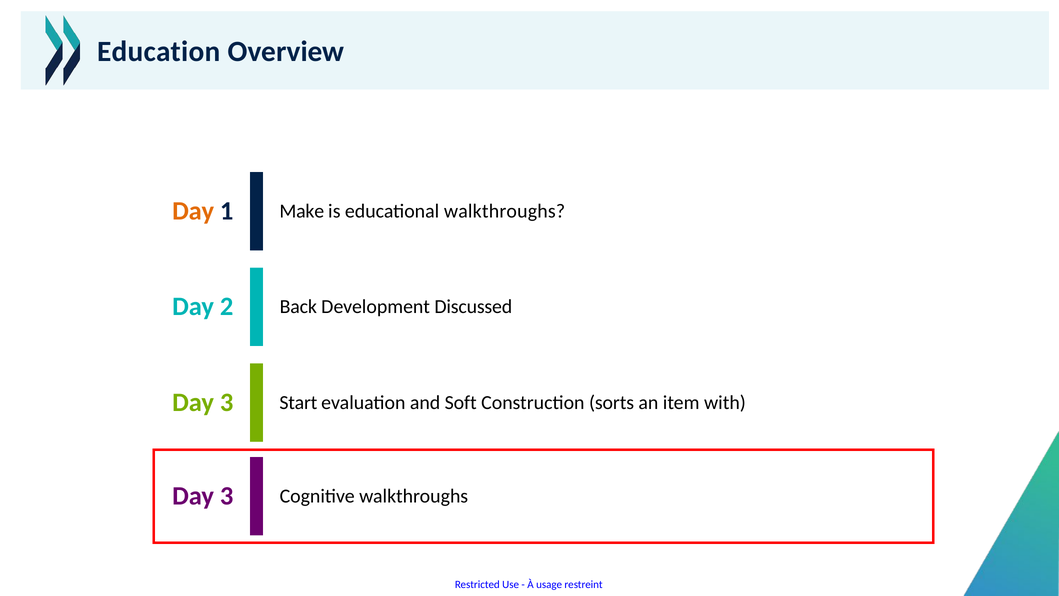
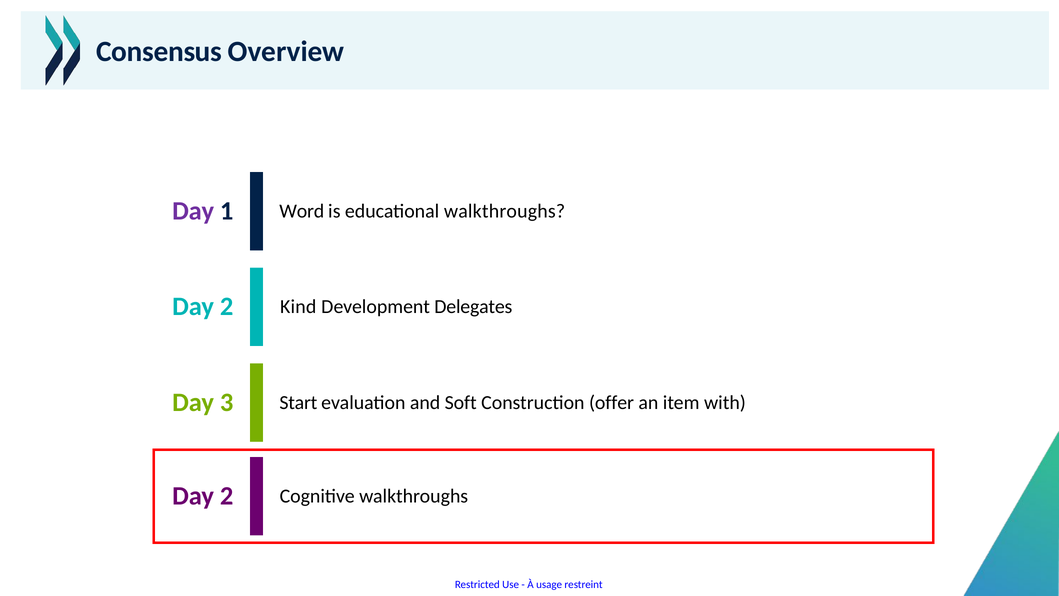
Education: Education -> Consensus (159, 52)
Day colour: orange -> purple (193, 211)
Make: Make -> Word (302, 211)
Back: Back -> Kind (298, 307)
Discussed: Discussed -> Delegates (473, 307)
sorts: sorts -> offer (612, 402)
3: 3 -> 2 (227, 496)
